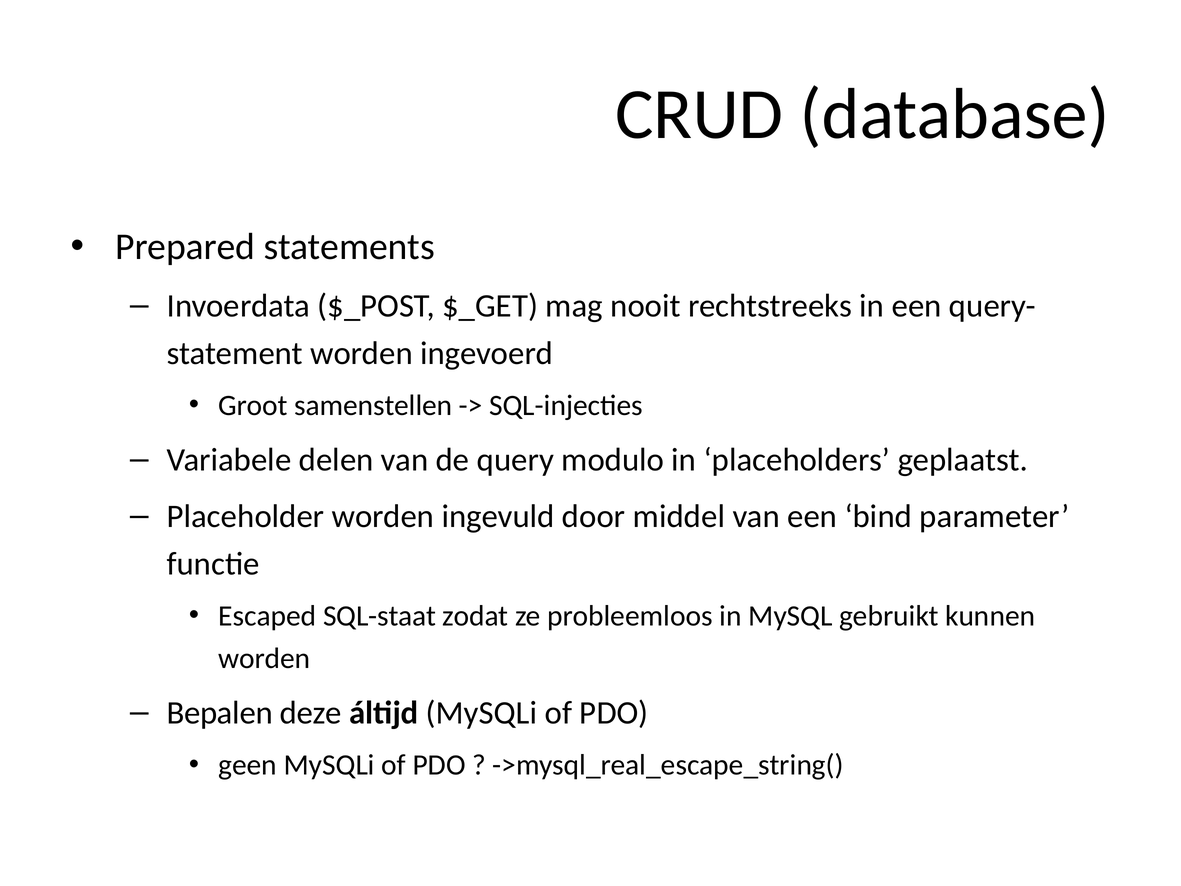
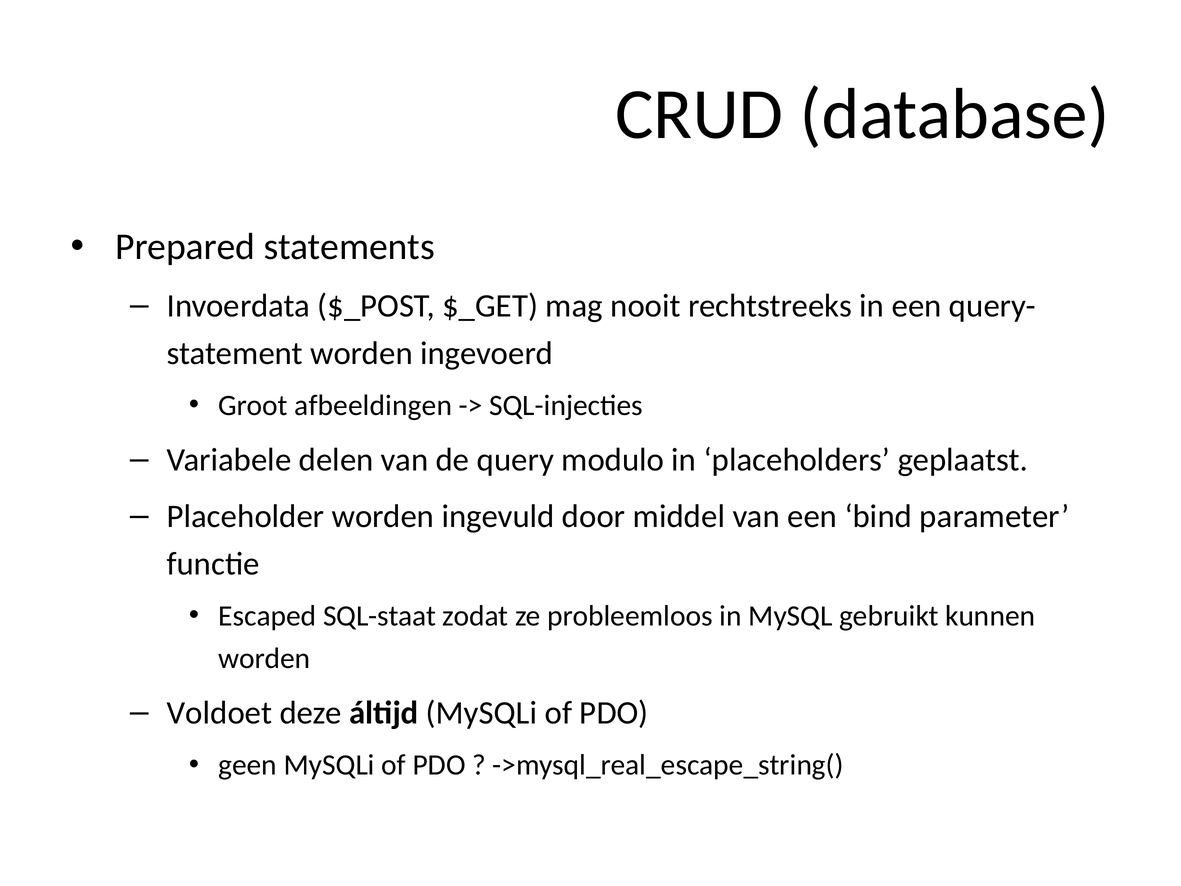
samenstellen: samenstellen -> afbeeldingen (373, 405)
Bepalen: Bepalen -> Voldoet (219, 713)
